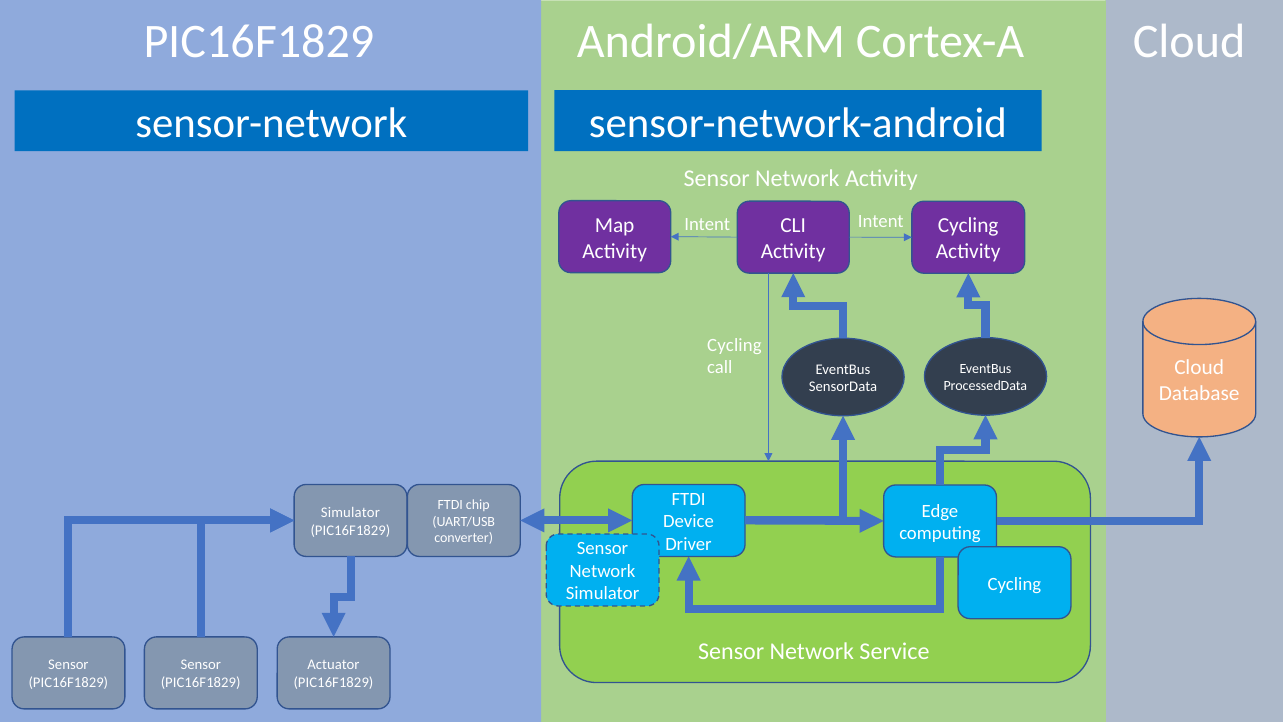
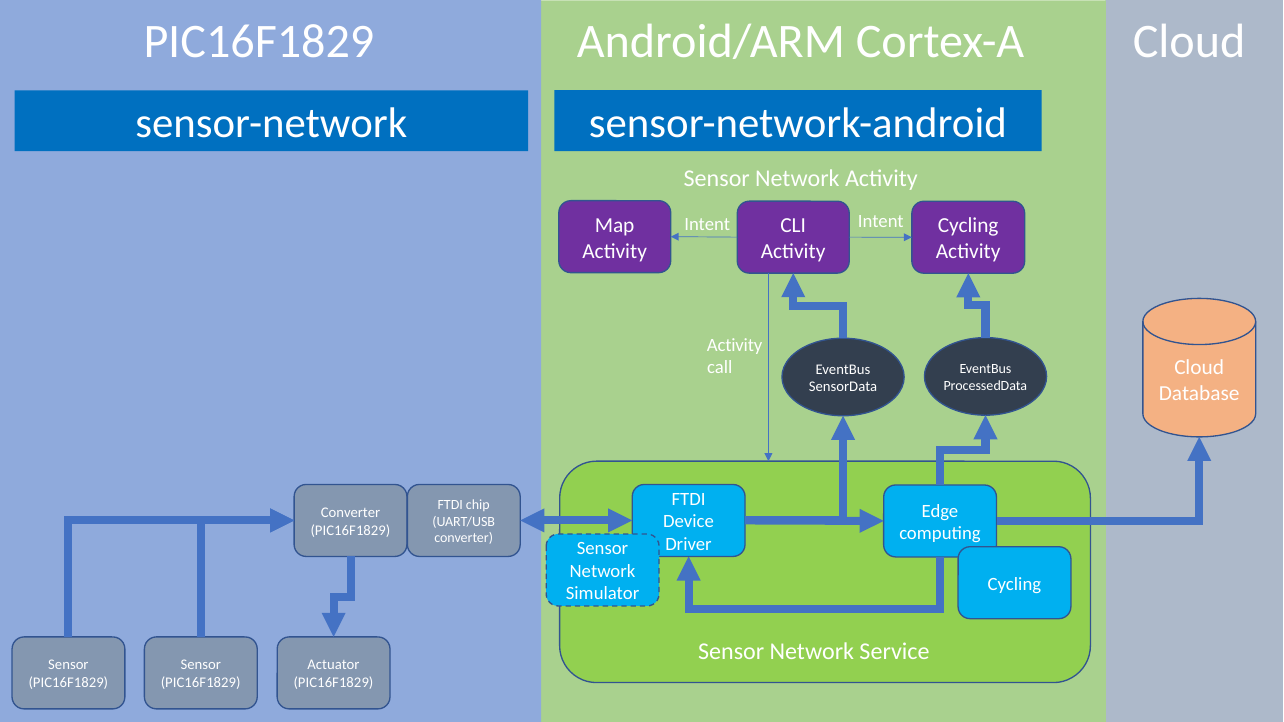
Cycling: Cycling -> Activity (735, 345)
Simulator: Simulator -> Converter (351, 513)
